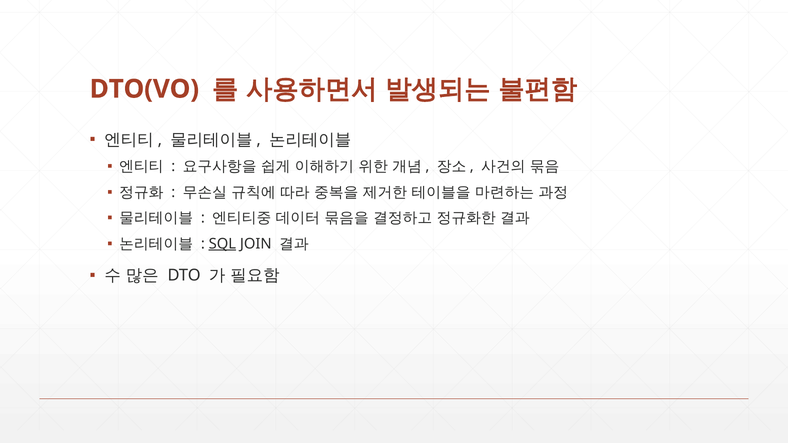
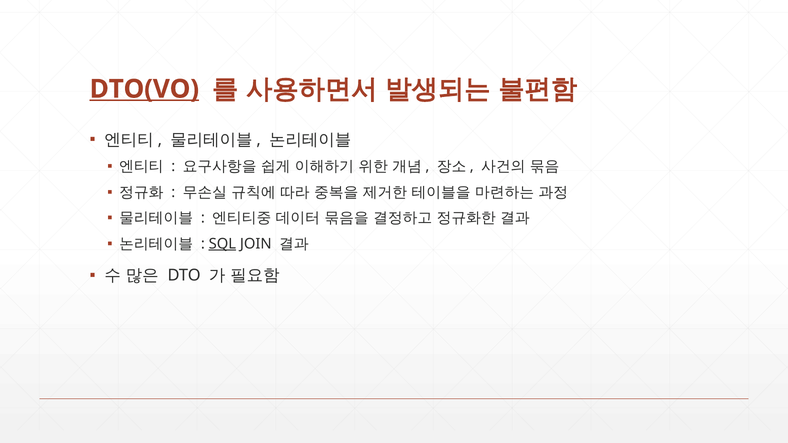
DTO(VO underline: none -> present (144, 89)
